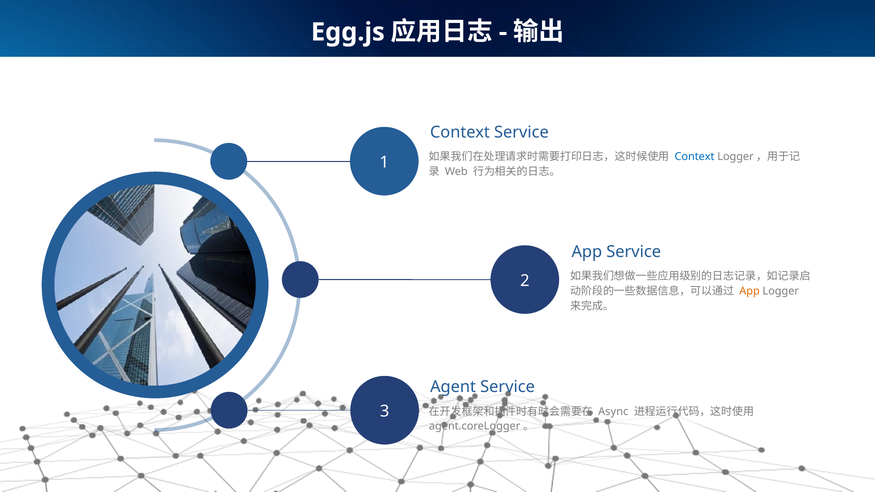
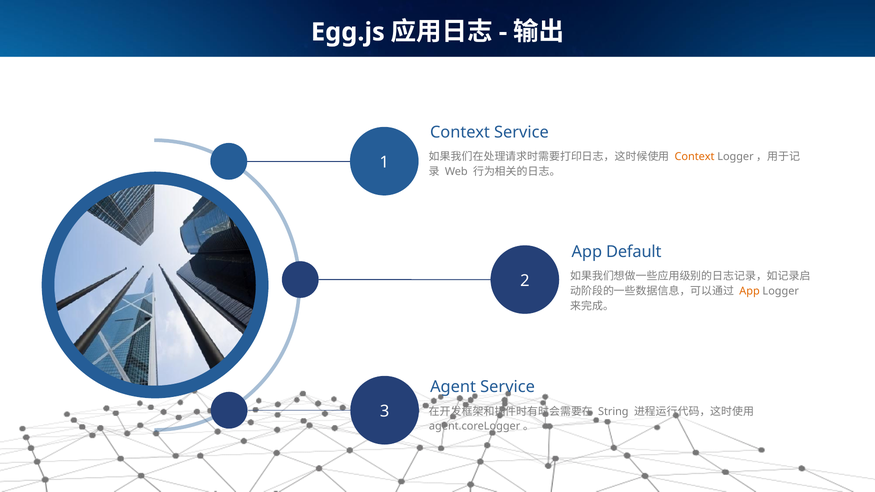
Context colour: blue -> orange (695, 157)
App Service: Service -> Default (634, 252)
Async: Async -> String (613, 412)
